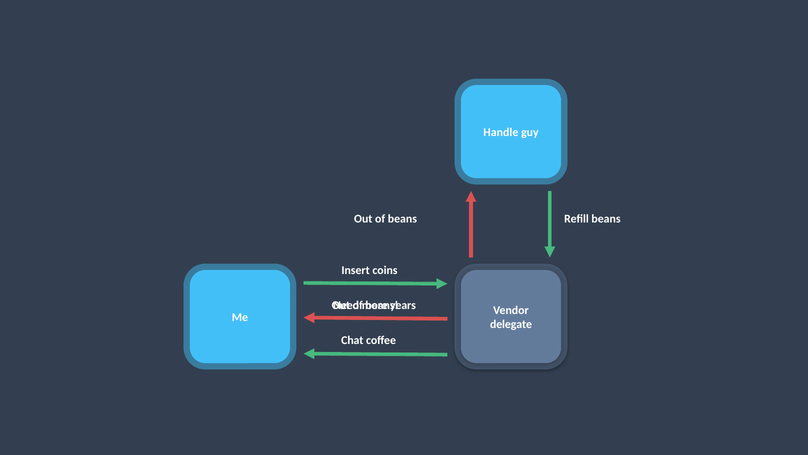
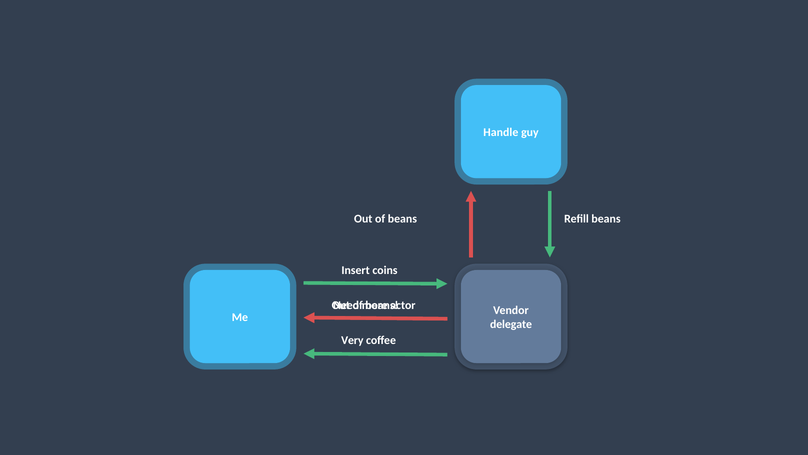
years: years -> actor (403, 305)
Chat: Chat -> Very (352, 340)
